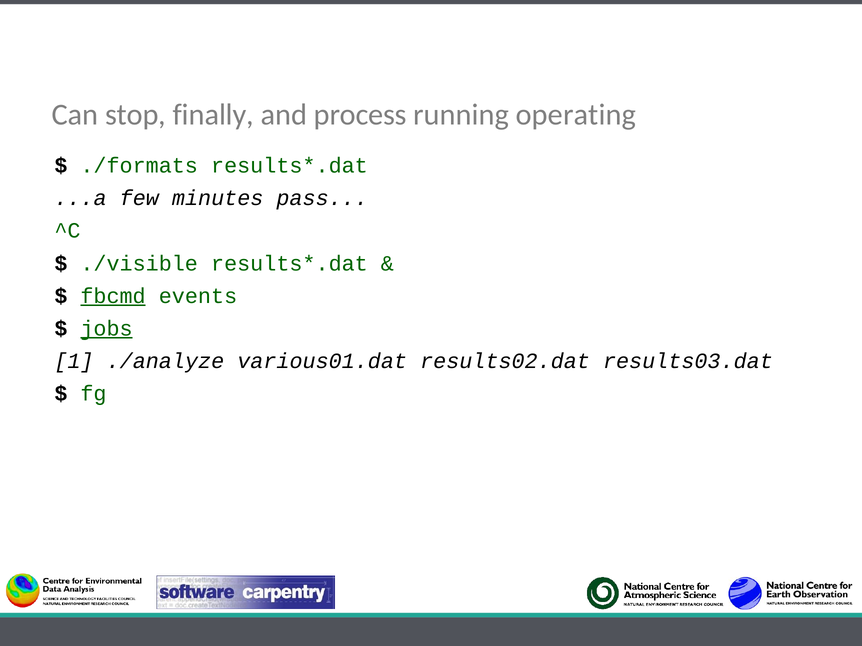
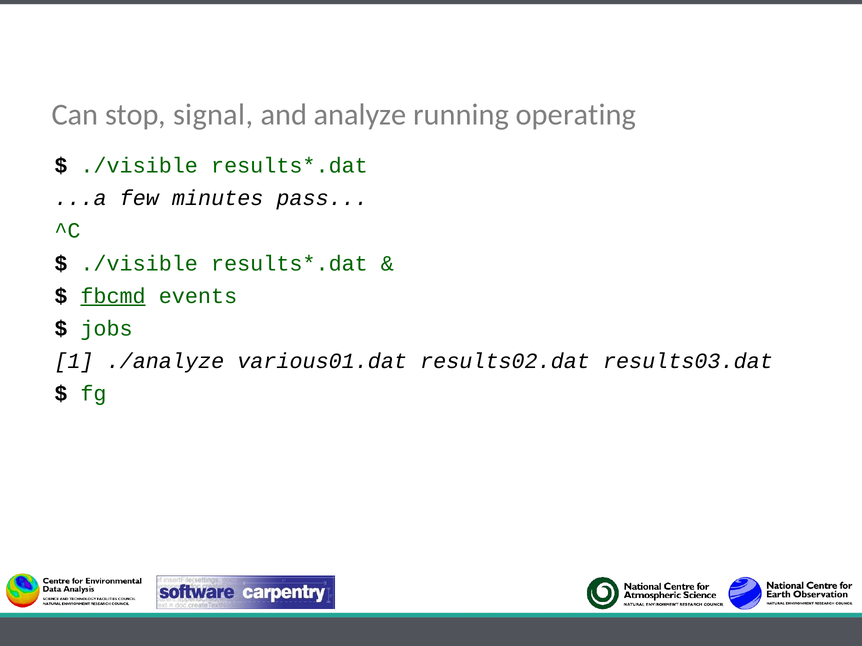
finally: finally -> signal (213, 115)
process: process -> analyze (360, 115)
./formats: ./formats -> ./visible (139, 166)
jobs underline: present -> none (107, 329)
